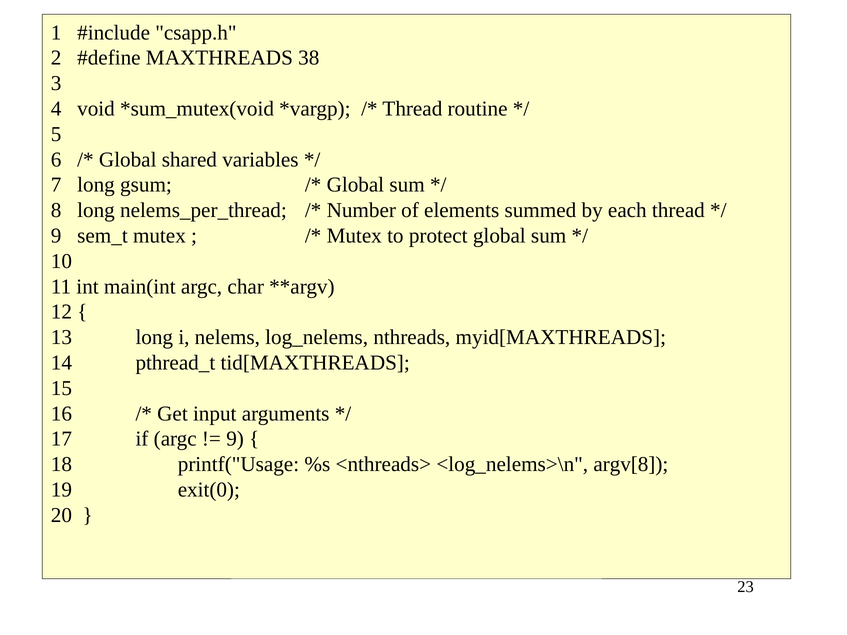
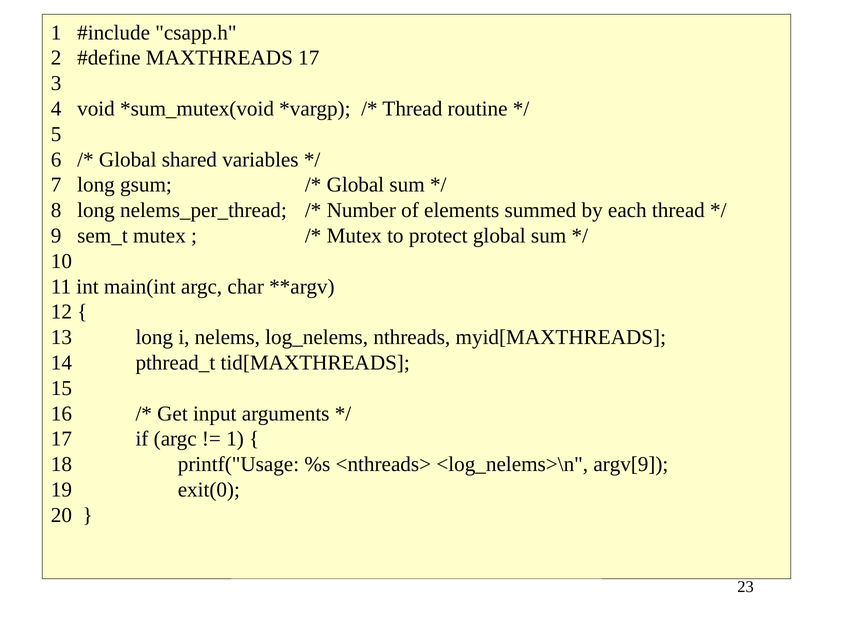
MAXTHREADS 38: 38 -> 17 (309, 58)
9: 9 -> 1 (235, 439)
argv[8: argv[8 -> argv[9 (631, 464)
